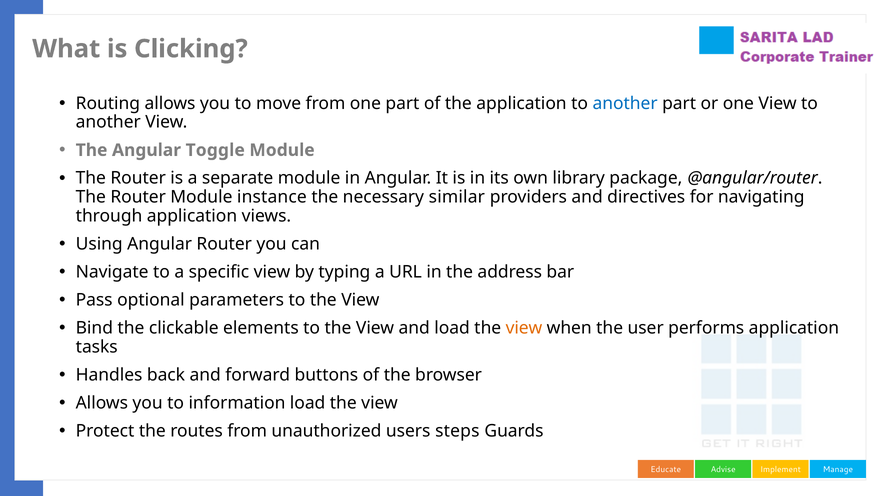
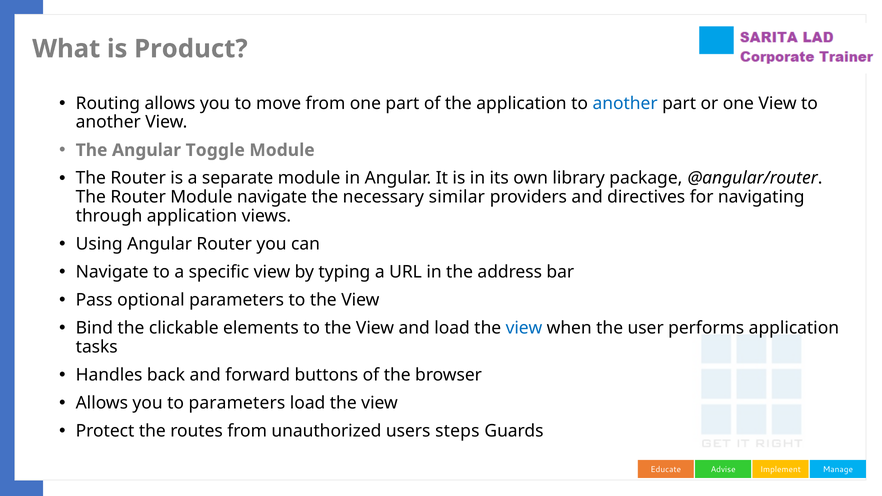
Clicking: Clicking -> Product (191, 49)
Module instance: instance -> navigate (272, 197)
view colour: orange -> blue (524, 328)
to information: information -> parameters (237, 403)
